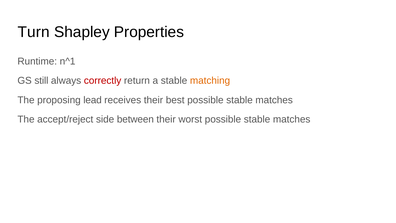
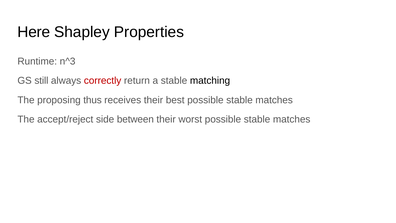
Turn: Turn -> Here (34, 32)
n^1: n^1 -> n^3 (68, 61)
matching colour: orange -> black (210, 81)
lead: lead -> thus (93, 100)
